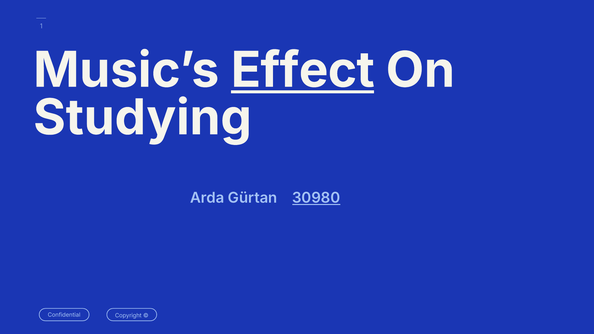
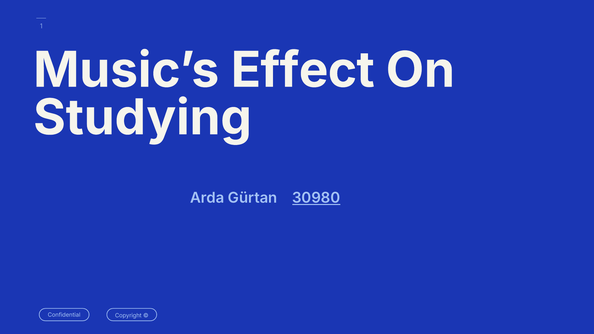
Effect underline: present -> none (303, 70)
